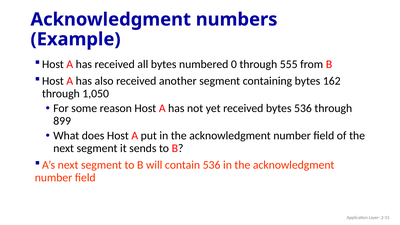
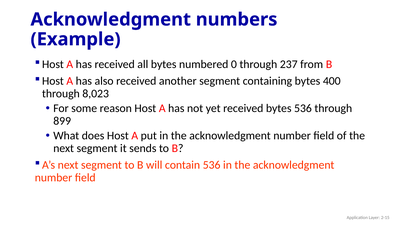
555: 555 -> 237 (289, 64)
162: 162 -> 400 (332, 81)
1,050: 1,050 -> 8,023 (96, 94)
